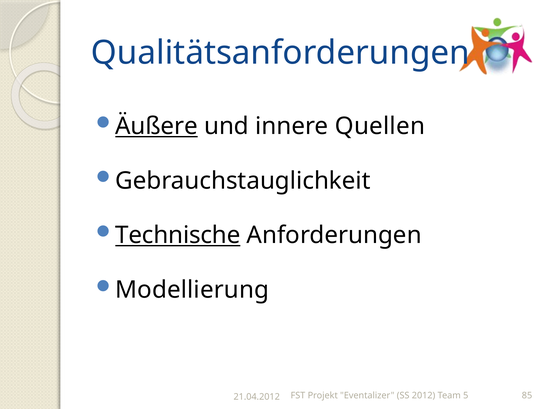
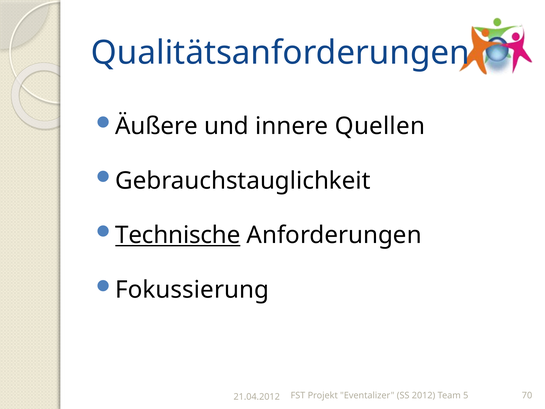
Äußere underline: present -> none (157, 126)
Modellierung: Modellierung -> Fokussierung (192, 290)
85: 85 -> 70 (527, 395)
